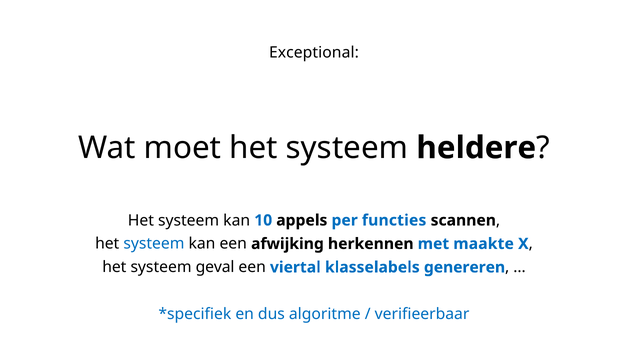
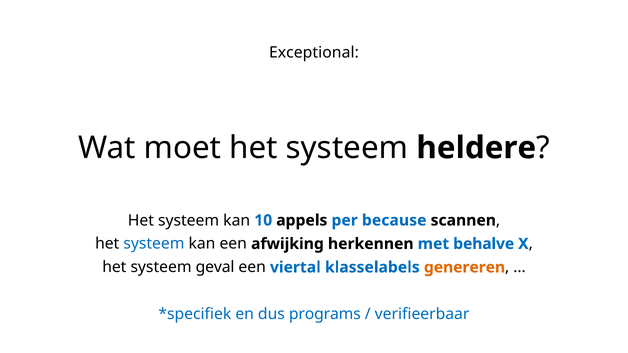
functies: functies -> because (394, 220)
maakte: maakte -> behalve (484, 244)
genereren colour: blue -> orange (465, 267)
algoritme: algoritme -> programs (325, 314)
